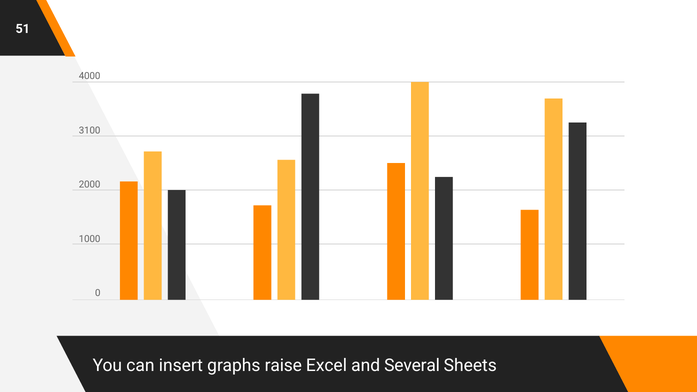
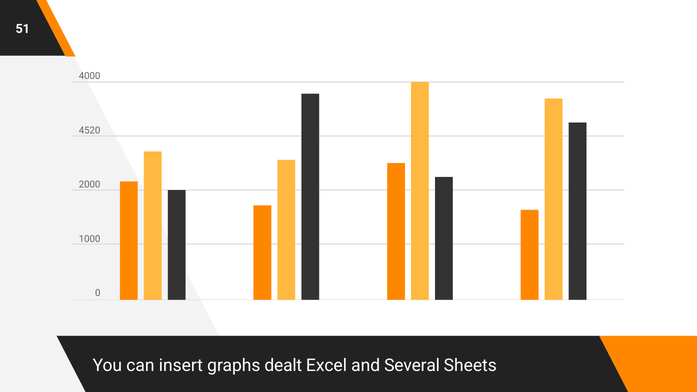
3100: 3100 -> 4520 (90, 130)
raise: raise -> dealt (283, 366)
